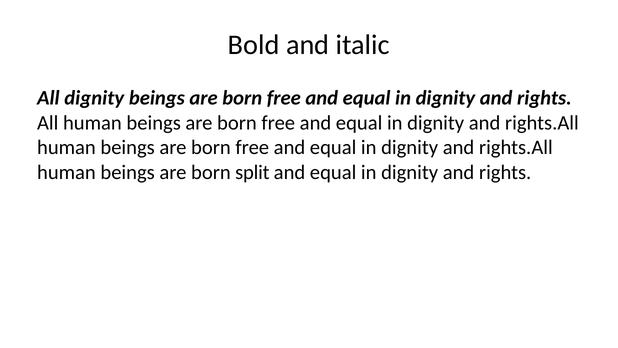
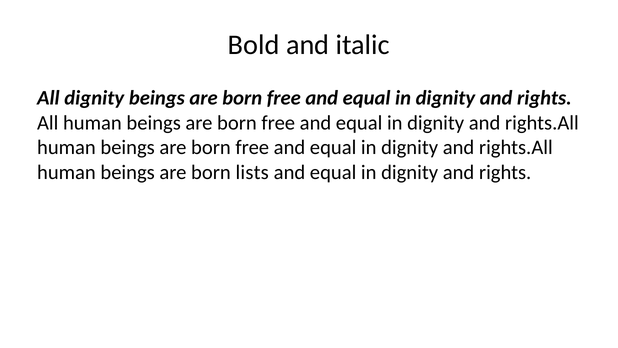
split: split -> lists (252, 172)
